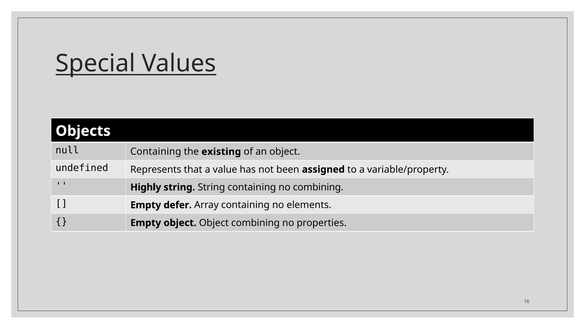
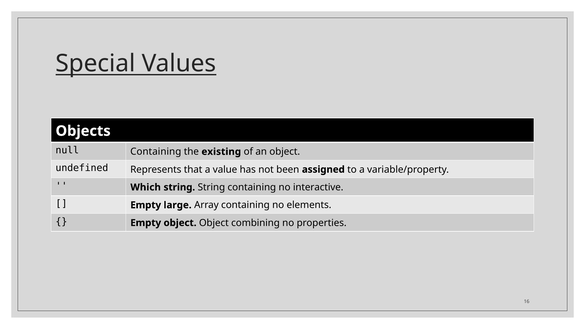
Highly: Highly -> Which (146, 187)
no combining: combining -> interactive (318, 187)
defer: defer -> large (178, 205)
